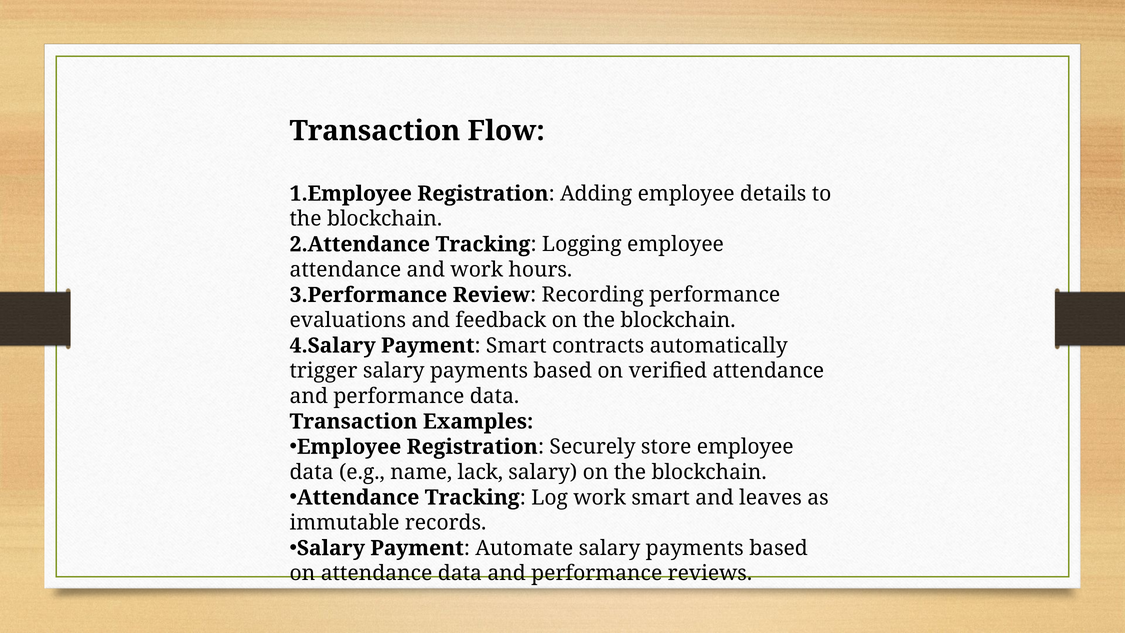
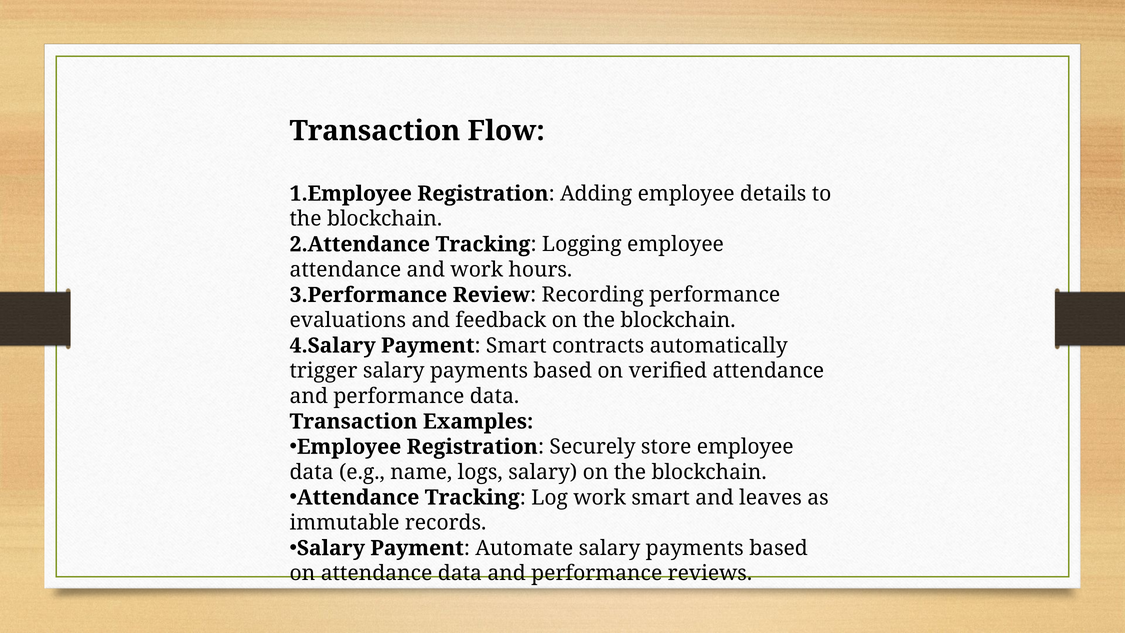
lack: lack -> logs (480, 472)
